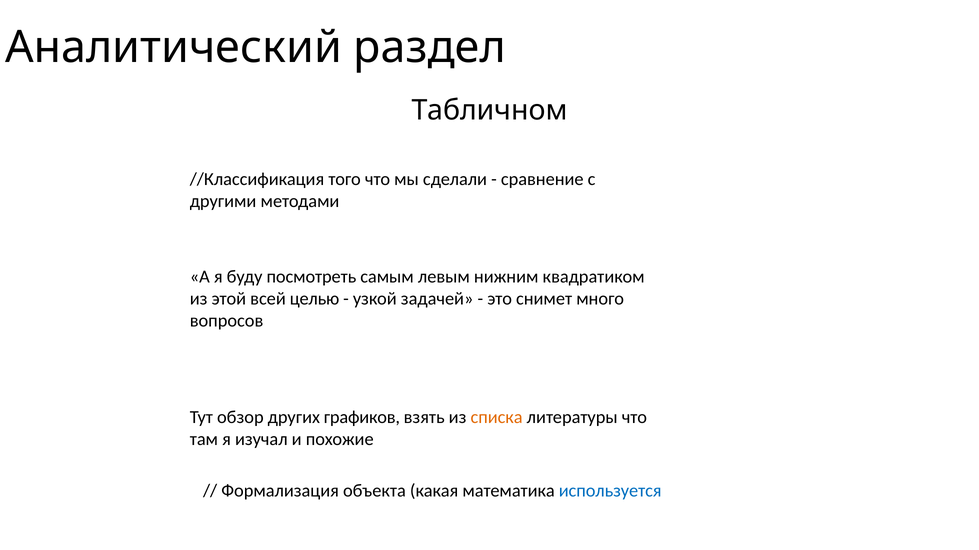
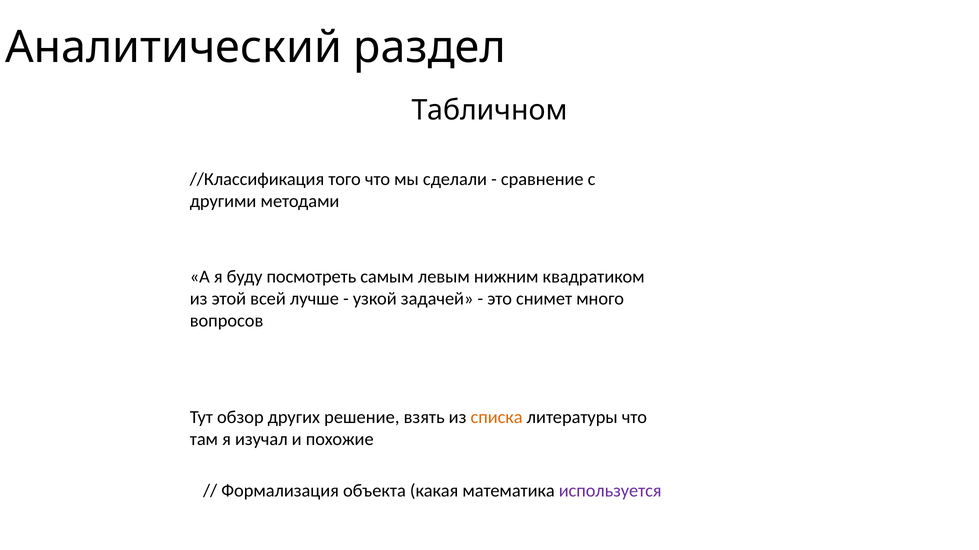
целью: целью -> лучше (314, 299)
графиков: графиков -> решение (362, 418)
используется colour: blue -> purple (610, 491)
